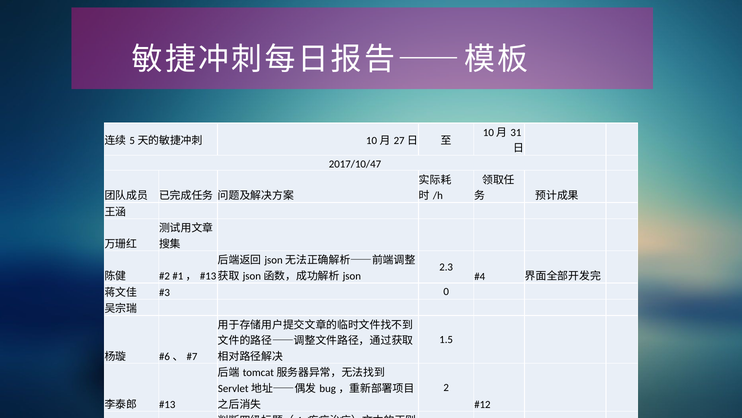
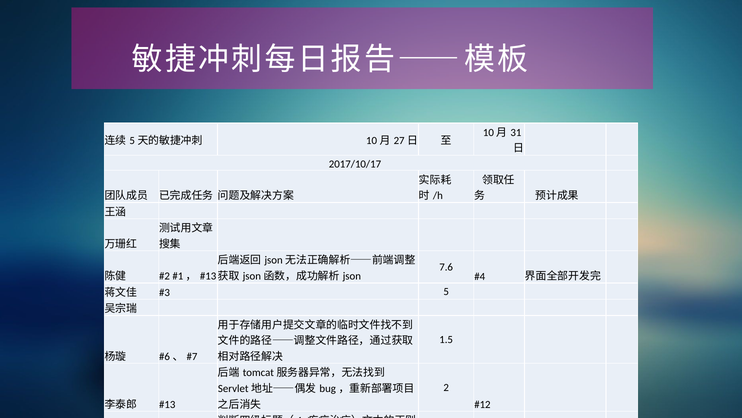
2017/10/47: 2017/10/47 -> 2017/10/17 (355, 164)
2.3: 2.3 -> 7.6 (446, 267)
0: 0 -> 5 (446, 291)
